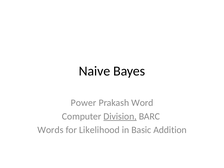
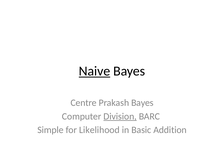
Naive underline: none -> present (94, 71)
Power: Power -> Centre (84, 103)
Prakash Word: Word -> Bayes (142, 103)
Words: Words -> Simple (50, 130)
